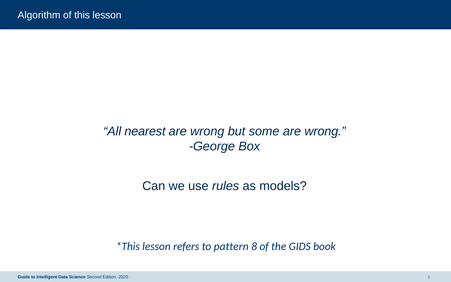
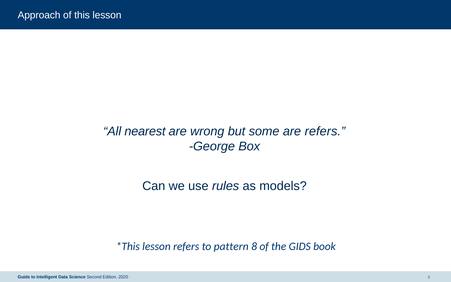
Algorithm: Algorithm -> Approach (39, 15)
some are wrong: wrong -> refers (325, 131)
